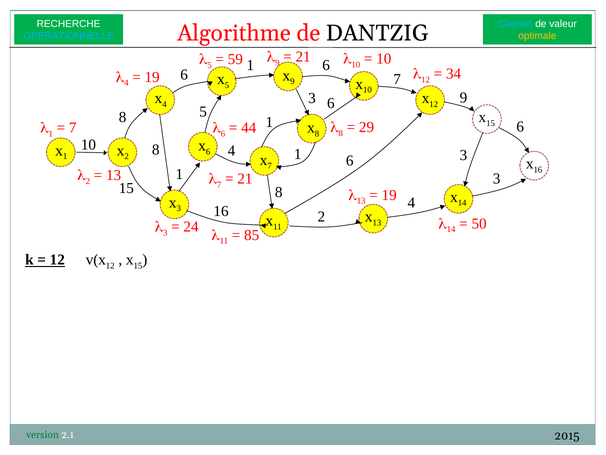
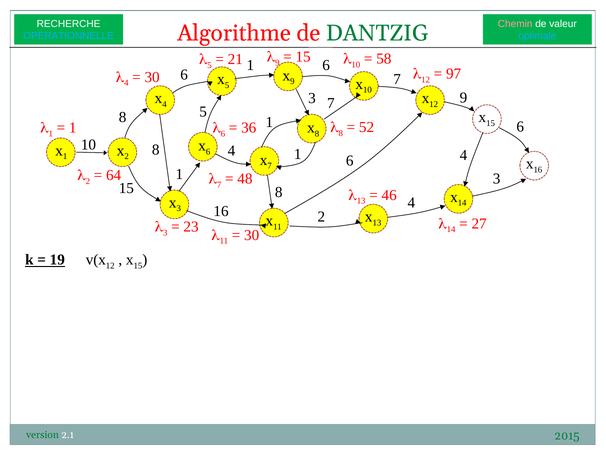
Chemin colour: light blue -> pink (515, 24)
DANTZIG colour: black -> green (377, 33)
optimale colour: yellow -> light blue (537, 36)
21: 21 -> 15 (303, 57)
10: 10 -> 58 (384, 59)
59: 59 -> 21 (235, 59)
34: 34 -> 97 (454, 74)
19: 19 -> 30 (152, 77)
6: 6 -> 7 (331, 103)
7: 7 -> 1 (73, 128)
44: 44 -> 36 (249, 128)
29: 29 -> 52 (367, 127)
3: 3 -> 4 (463, 155)
13: 13 -> 64 (114, 175)
21: 21 -> 48 (245, 179)
19: 19 -> 46 (389, 195)
50: 50 -> 27 (479, 223)
24: 24 -> 23 (191, 227)
85: 85 -> 30 (252, 235)
12: 12 -> 19 (57, 260)
2015 colour: black -> green (567, 435)
